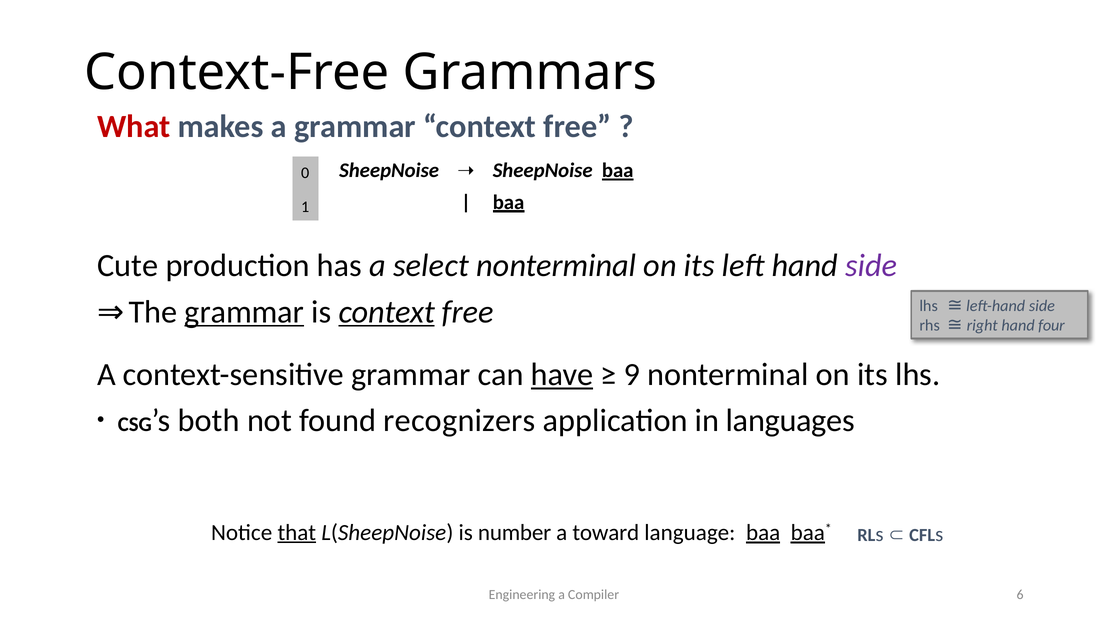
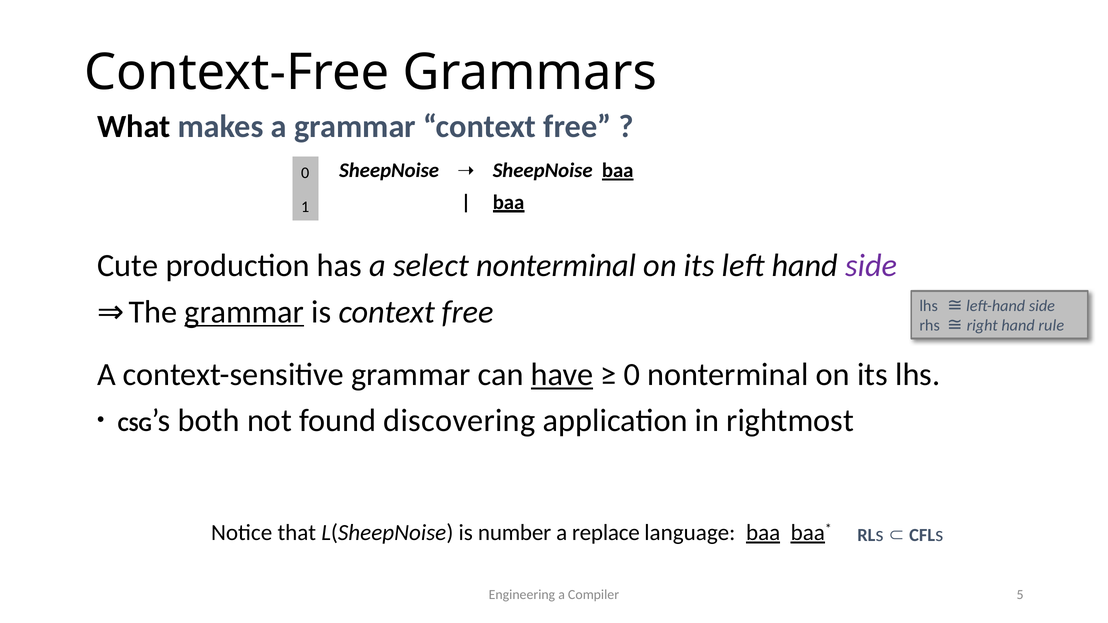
What colour: red -> black (134, 126)
context underline: present -> none (387, 312)
four: four -> rule (1051, 325)
9: 9 -> 0 (632, 375)
recognizers: recognizers -> discovering (459, 421)
languages: languages -> rightmost (790, 421)
that underline: present -> none (297, 533)
toward: toward -> replace (606, 533)
6: 6 -> 5 (1020, 595)
